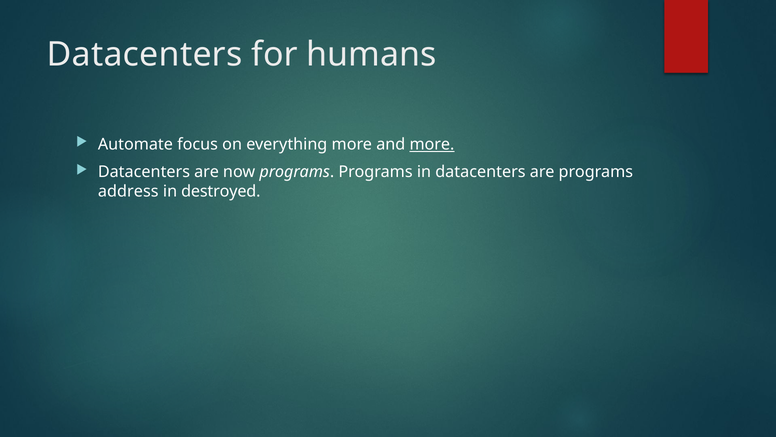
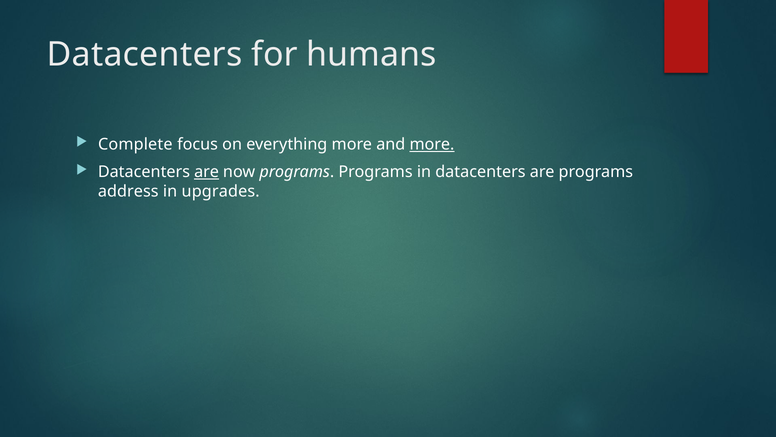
Automate: Automate -> Complete (135, 144)
are underline: none -> present (207, 172)
destroyed: destroyed -> upgrades (221, 191)
